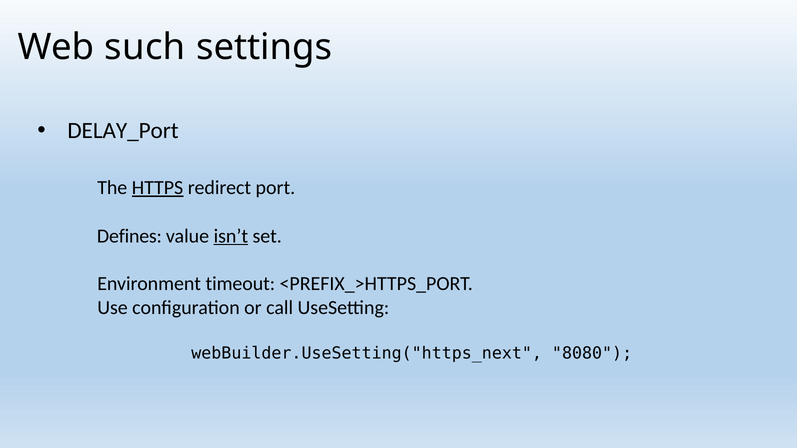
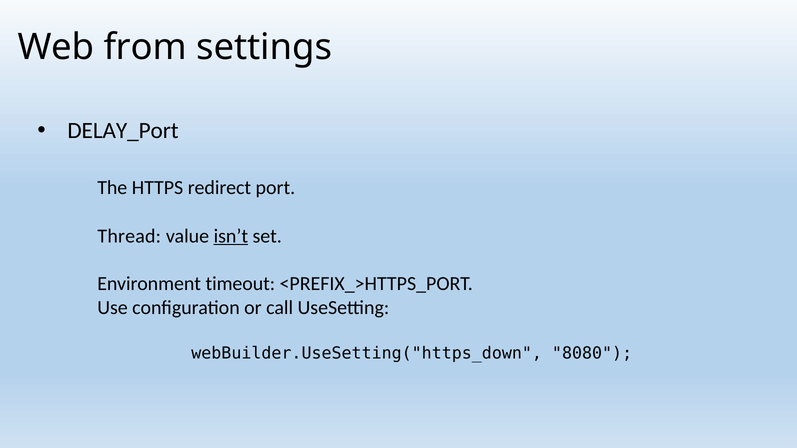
such: such -> from (145, 47)
HTTPS underline: present -> none (158, 188)
Defines: Defines -> Thread (129, 236)
webBuilder.UseSetting("https_next: webBuilder.UseSetting("https_next -> webBuilder.UseSetting("https_down (367, 354)
